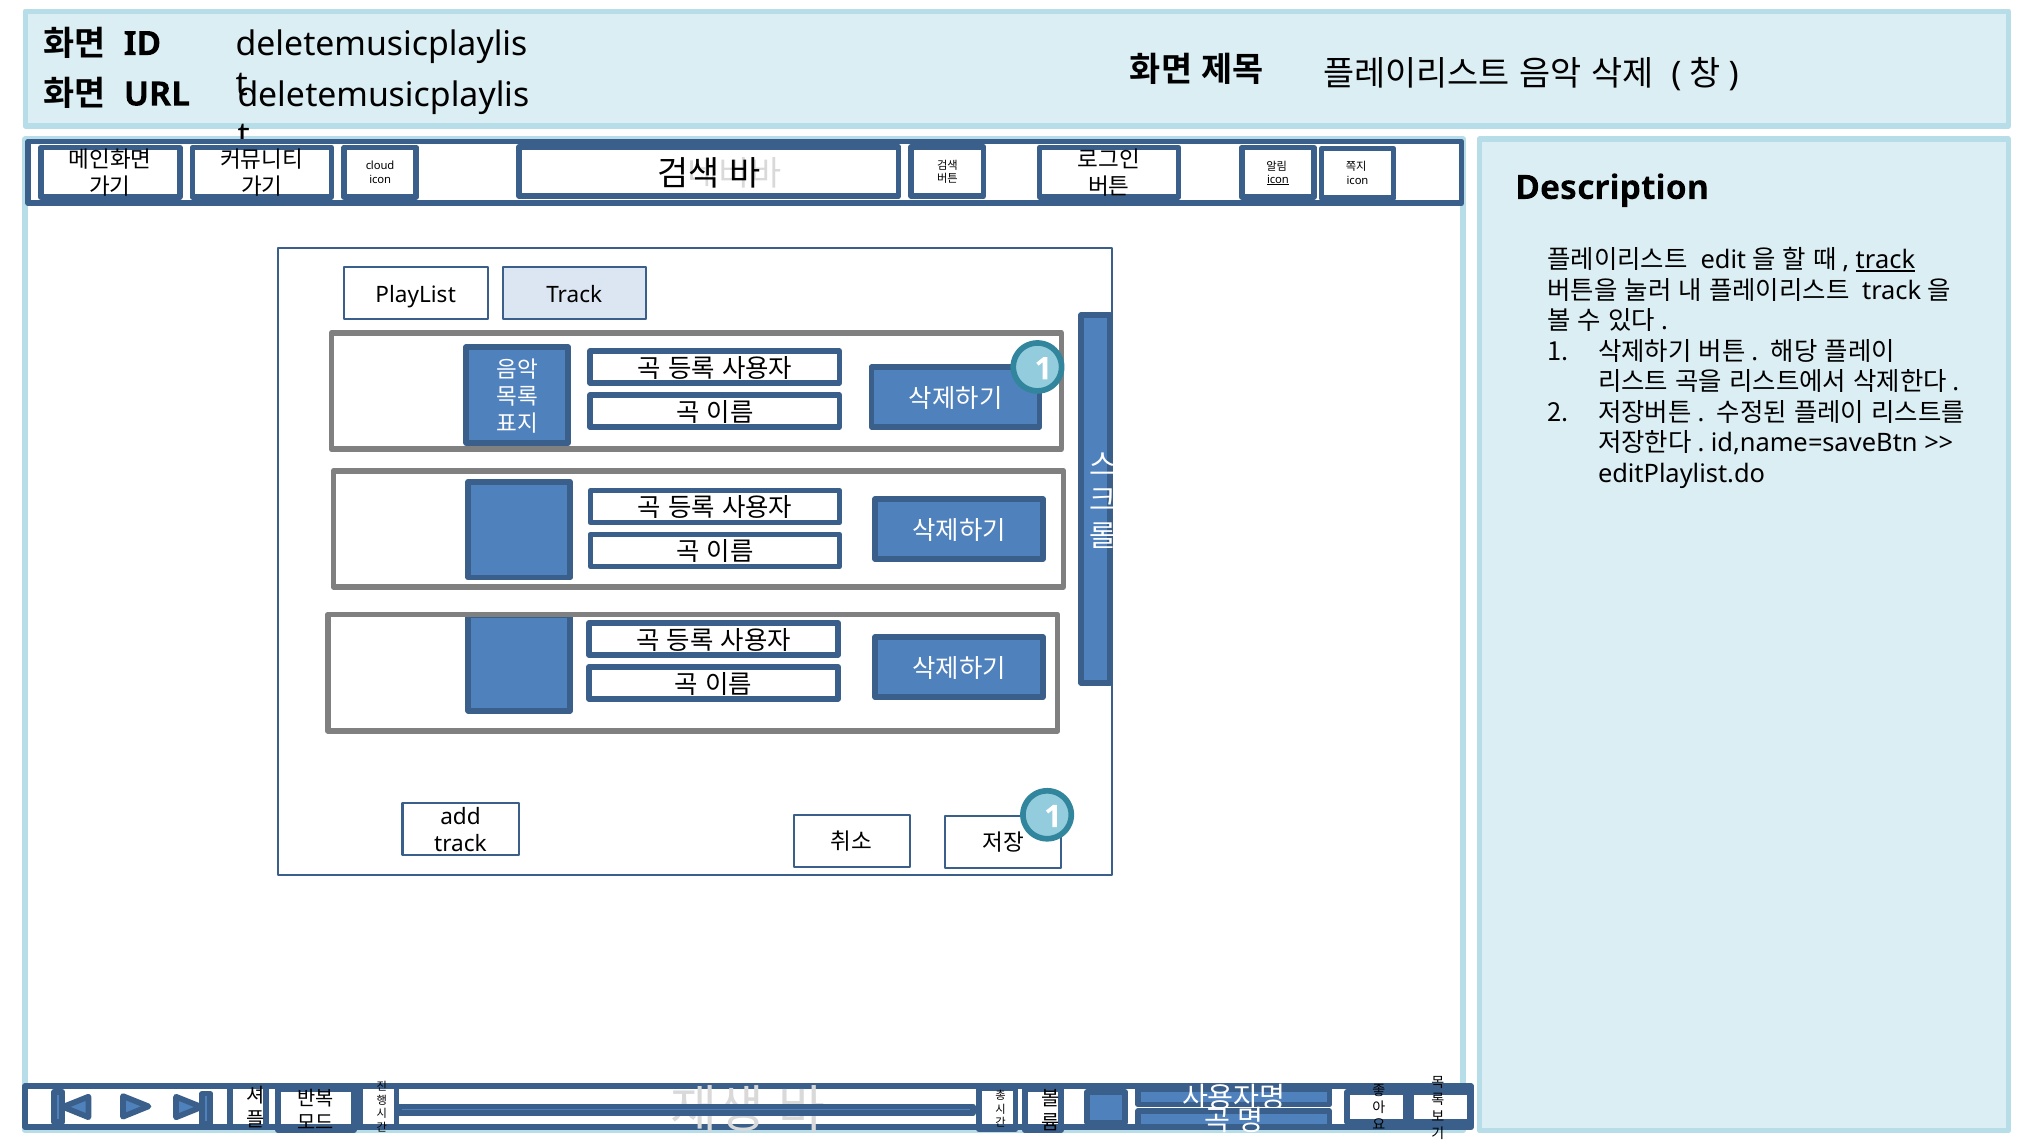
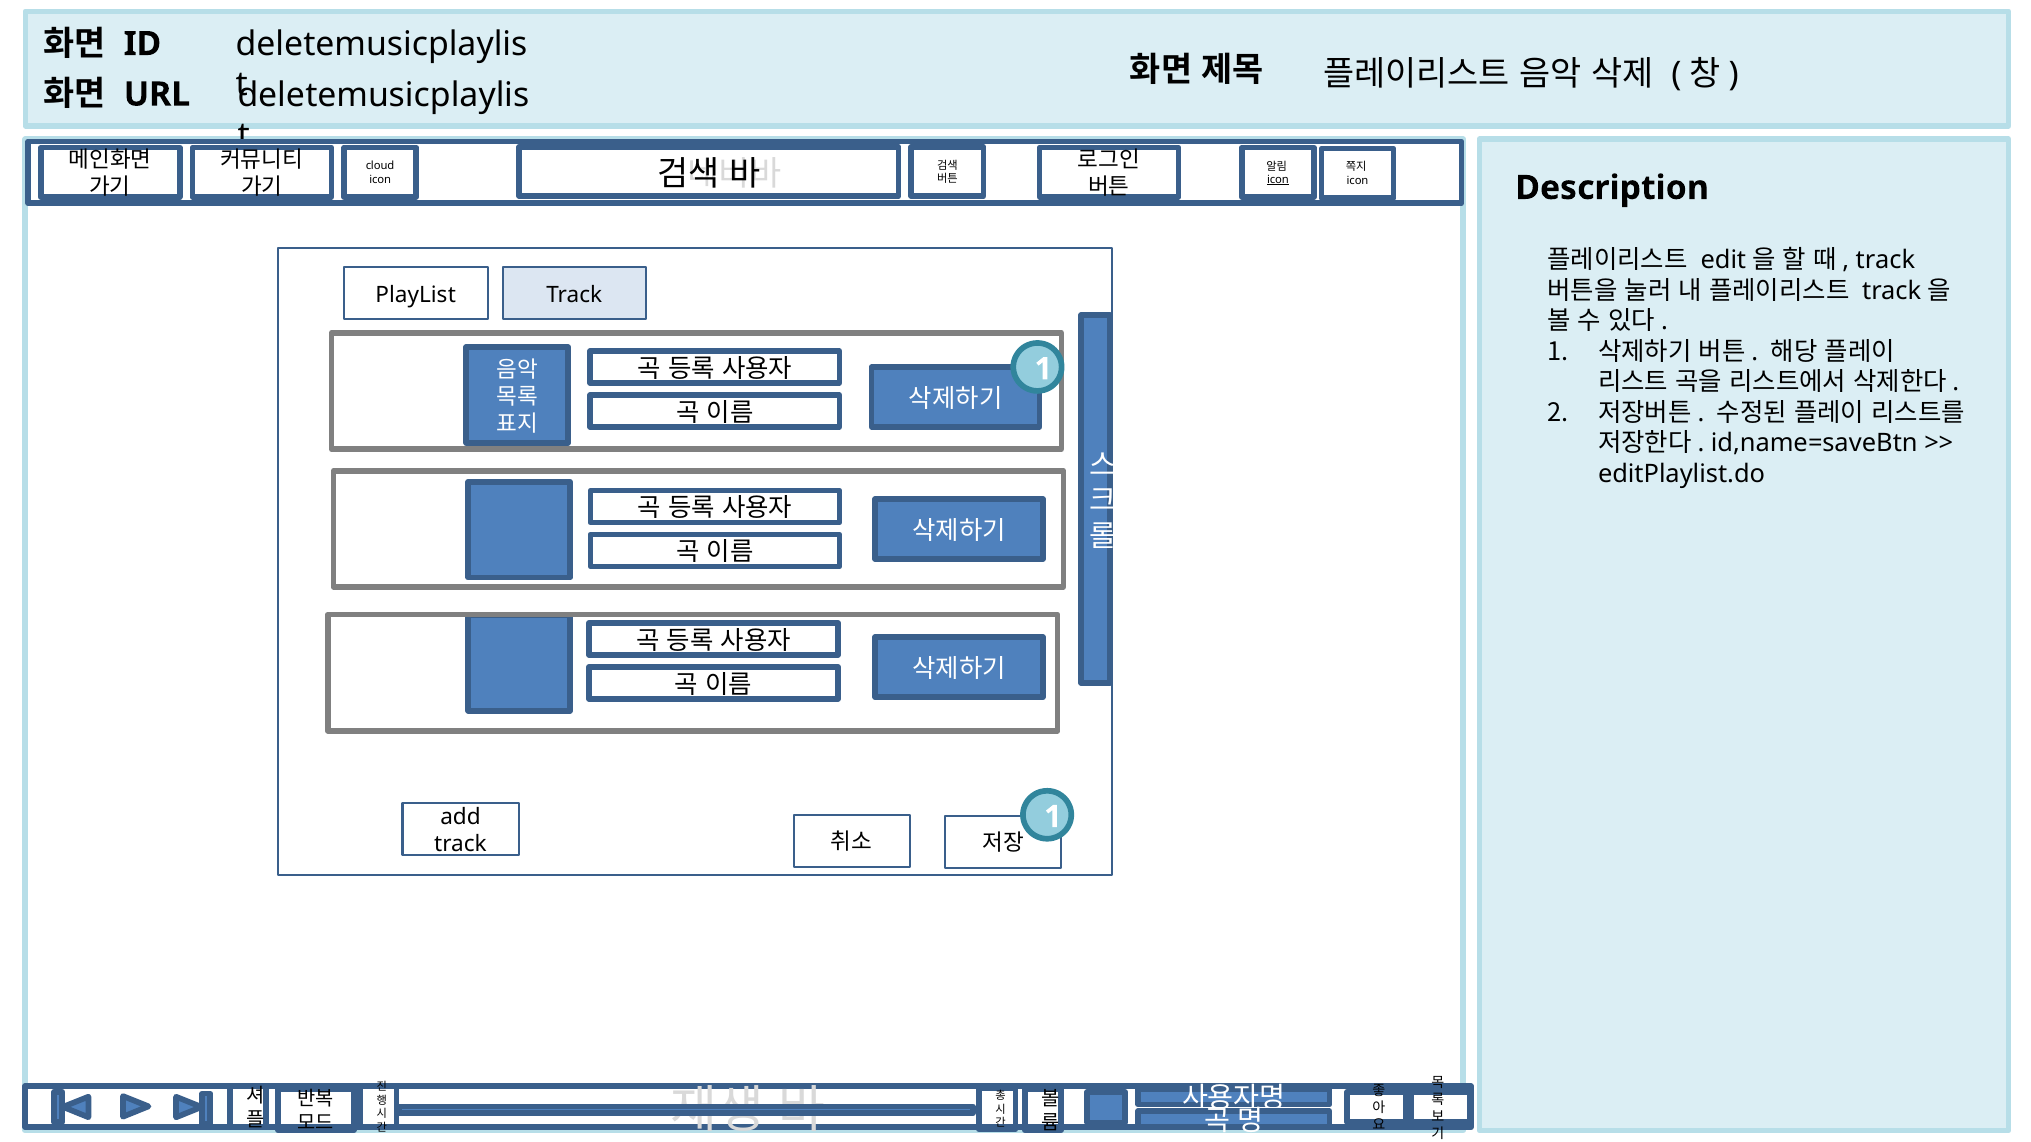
track underline: present -> none (1885, 260)
